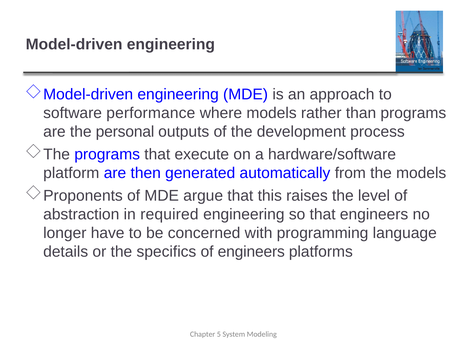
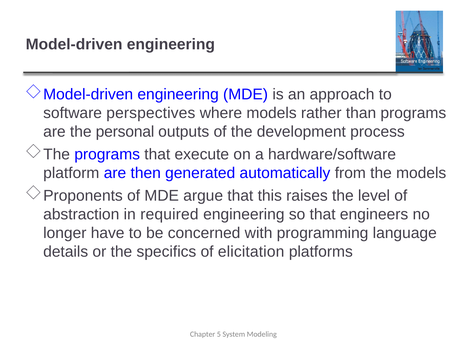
performance: performance -> perspectives (151, 113)
of engineers: engineers -> elicitation (251, 252)
